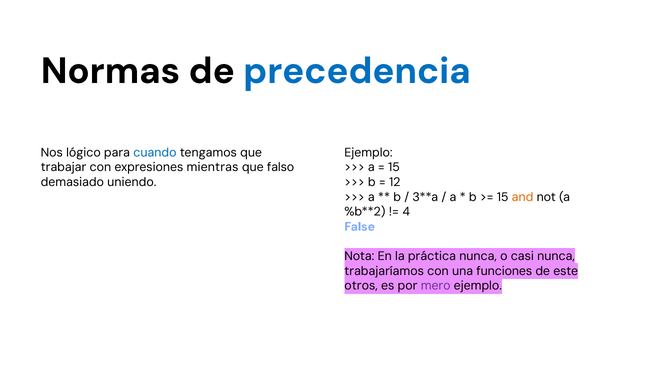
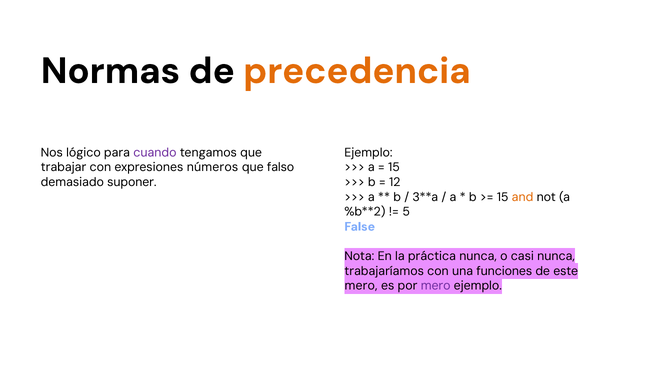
precedencia colour: blue -> orange (357, 71)
cuando colour: blue -> purple (155, 153)
mientras: mientras -> números (213, 167)
uniendo: uniendo -> suponer (132, 182)
4: 4 -> 5 (406, 212)
otros: otros -> mero (361, 286)
